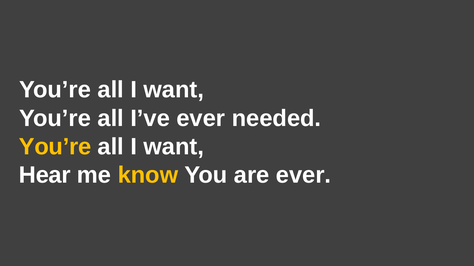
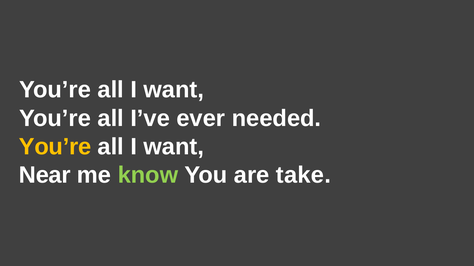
Hear: Hear -> Near (45, 175)
know colour: yellow -> light green (148, 175)
are ever: ever -> take (303, 175)
